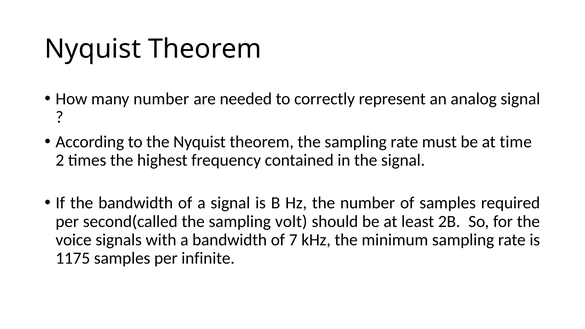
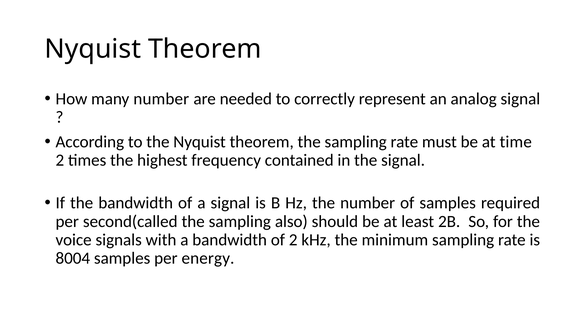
volt: volt -> also (291, 221)
of 7: 7 -> 2 (293, 240)
1175: 1175 -> 8004 (73, 258)
infinite: infinite -> energy (208, 258)
